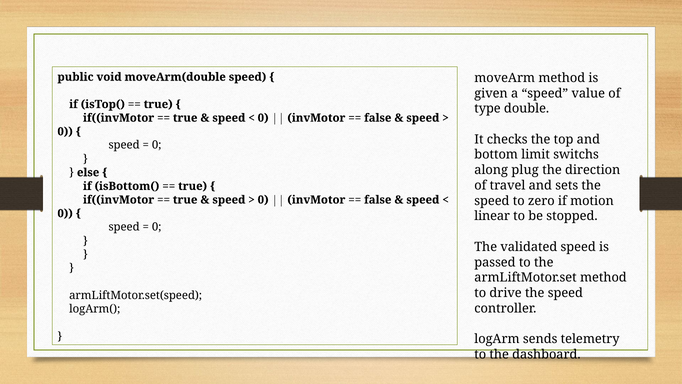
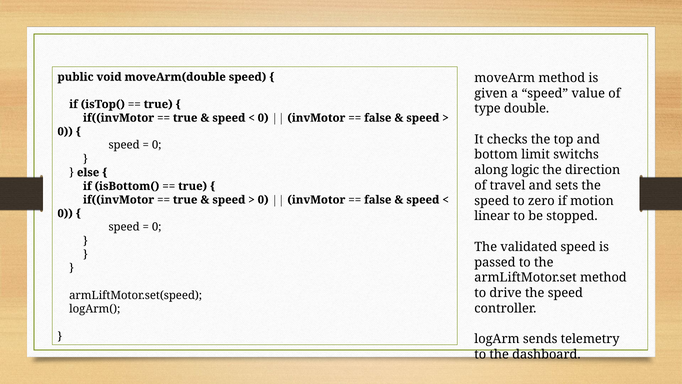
plug: plug -> logic (525, 170)
